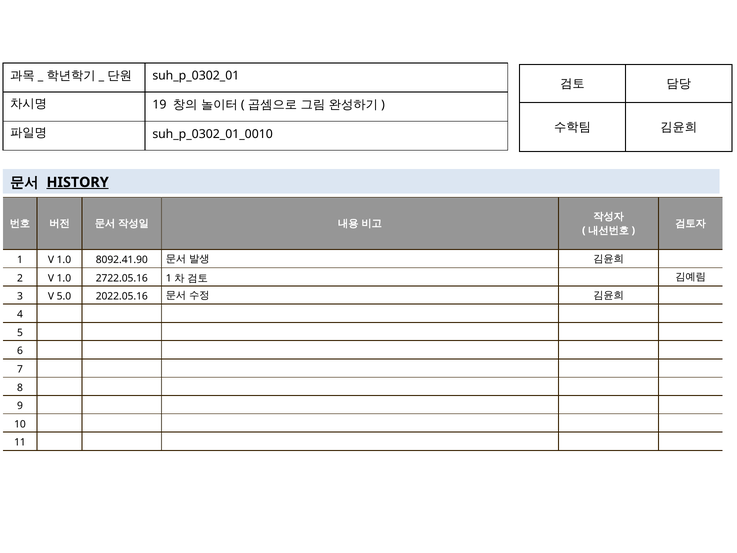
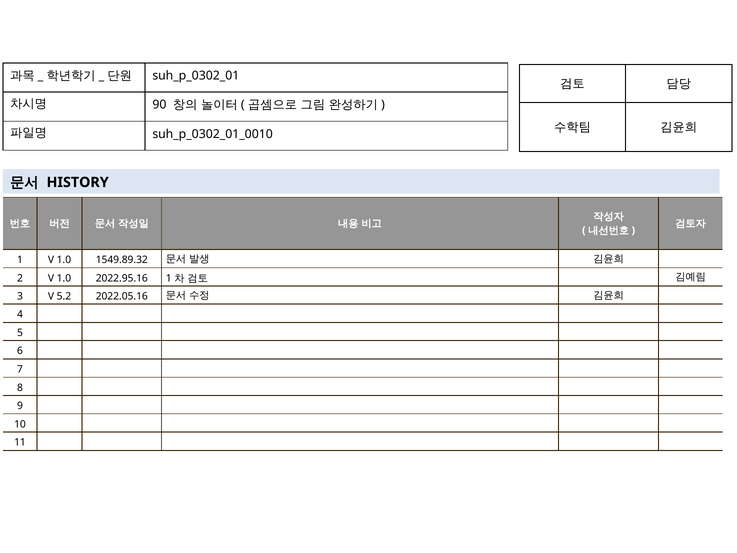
19: 19 -> 90 (159, 105)
HISTORY underline: present -> none (78, 182)
8092.41.90: 8092.41.90 -> 1549.89.32 (122, 260)
2722.05.16: 2722.05.16 -> 2022.95.16 (122, 278)
5.0: 5.0 -> 5.2 (64, 296)
